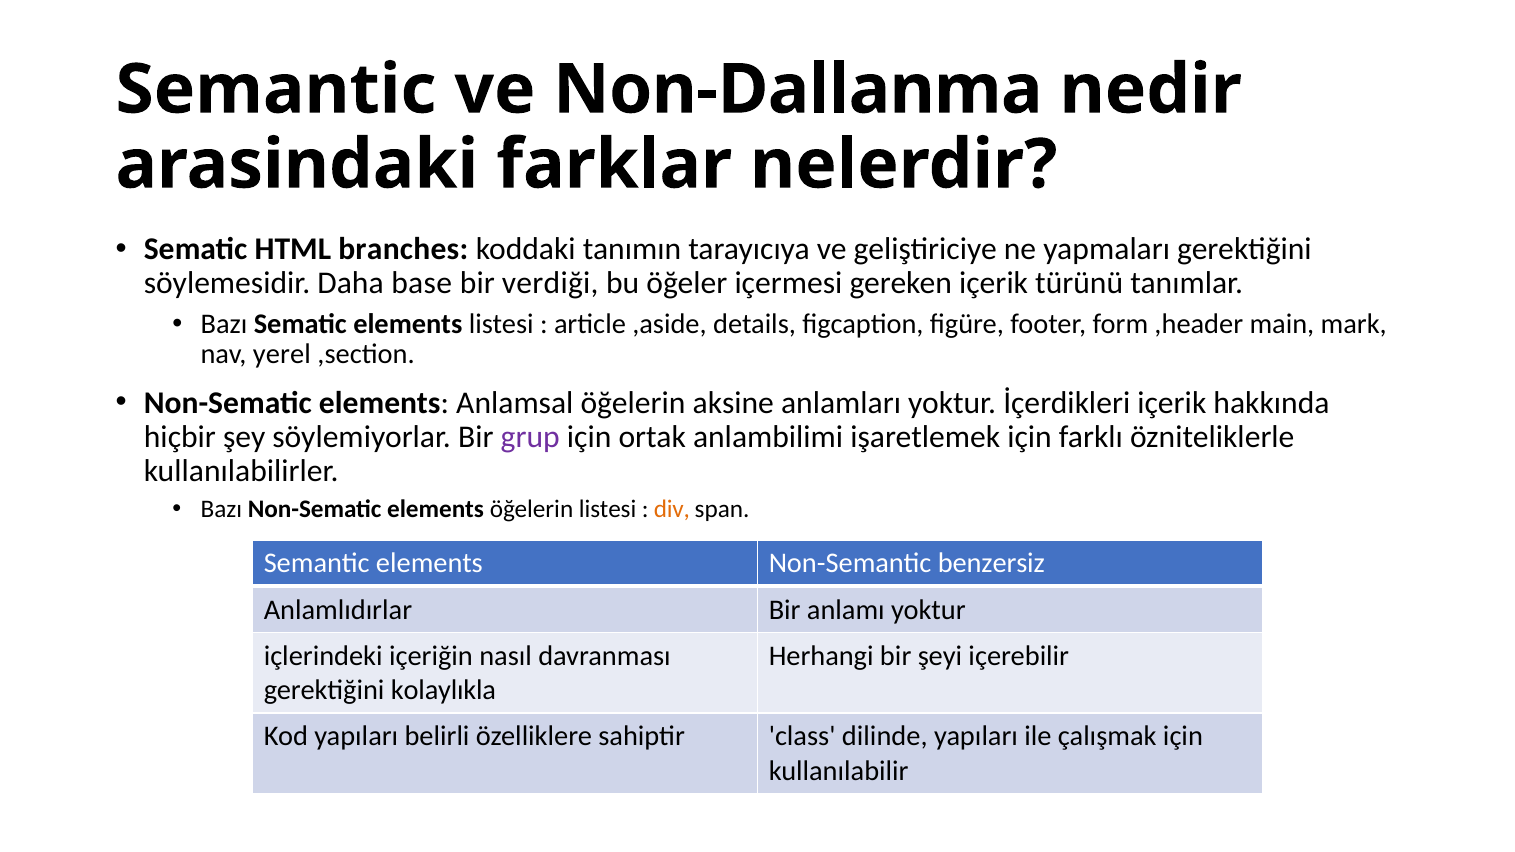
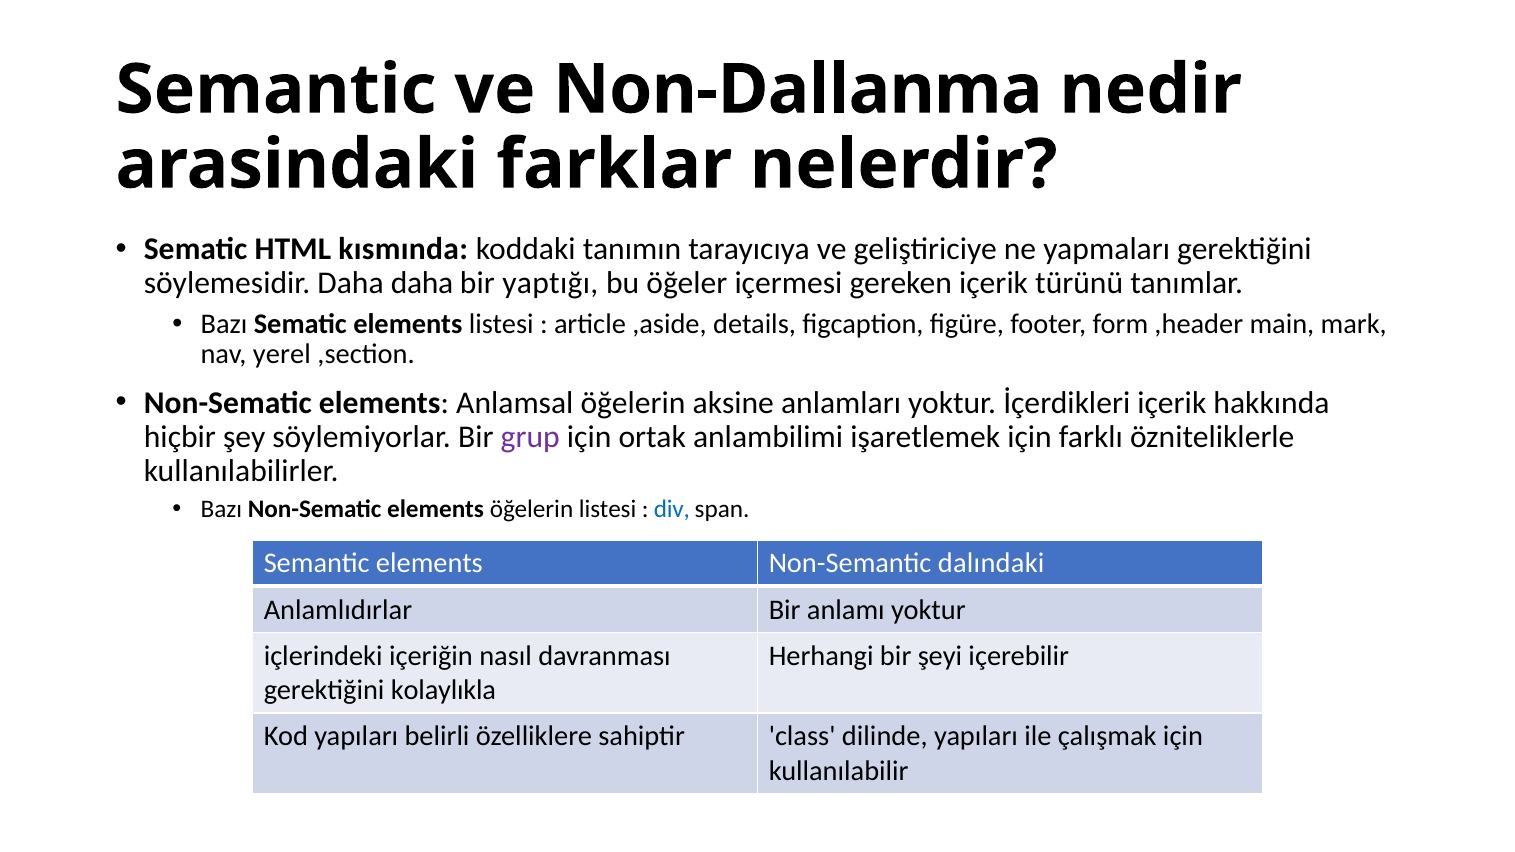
branches: branches -> kısmında (403, 249)
Daha base: base -> daha (422, 284)
verdiği: verdiği -> yaptığı (550, 284)
div colour: orange -> blue (672, 510)
benzersiz: benzersiz -> dalındaki (991, 564)
